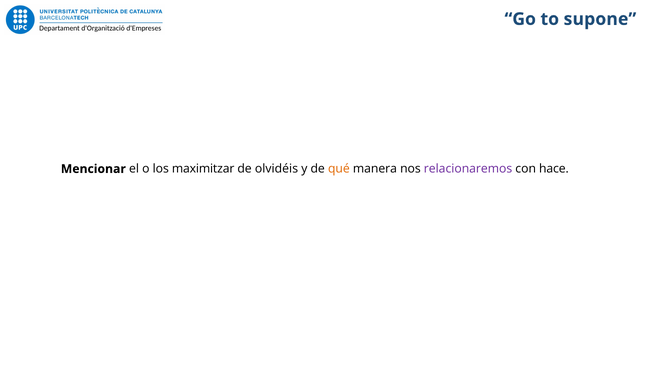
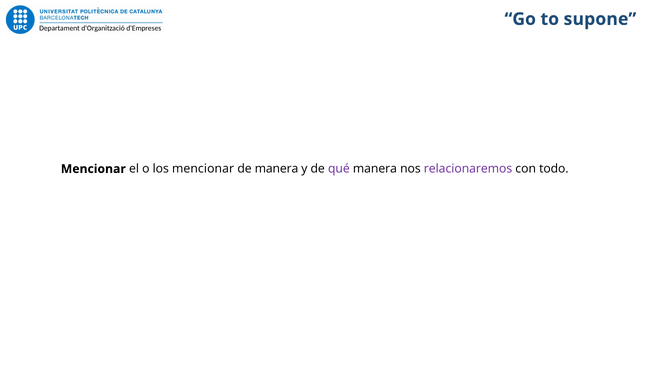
los maximitzar: maximitzar -> mencionar (203, 169)
de olvidéis: olvidéis -> manera (277, 169)
qué colour: orange -> purple (339, 169)
hace: hace -> todo (554, 169)
